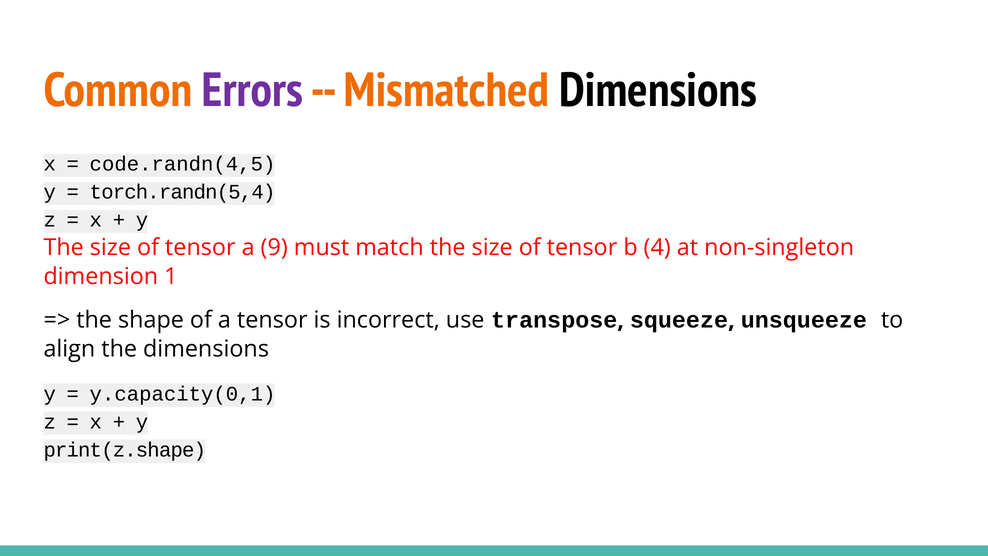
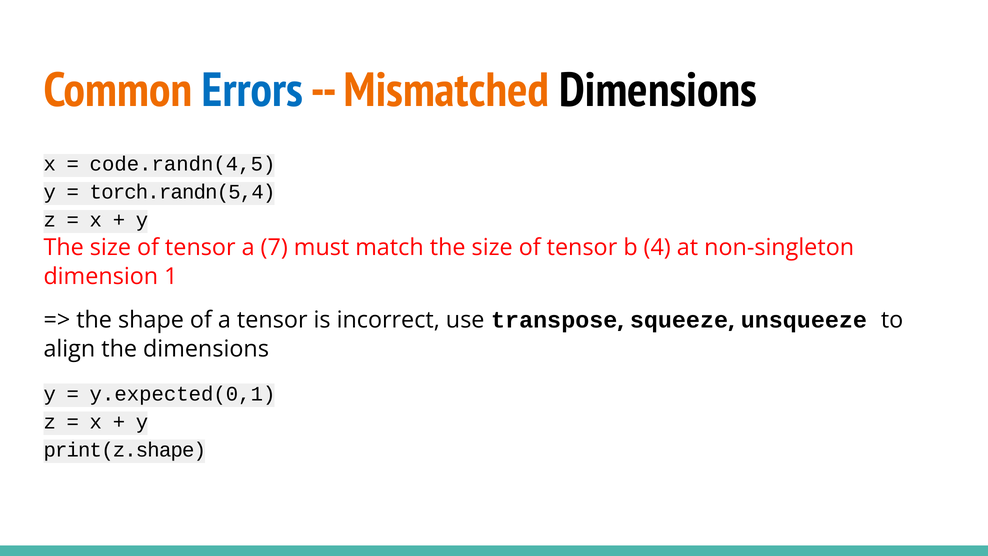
Errors colour: purple -> blue (253, 90)
9: 9 -> 7 (274, 247)
y.capacity(0,1: y.capacity(0,1 -> y.expected(0,1 (182, 394)
